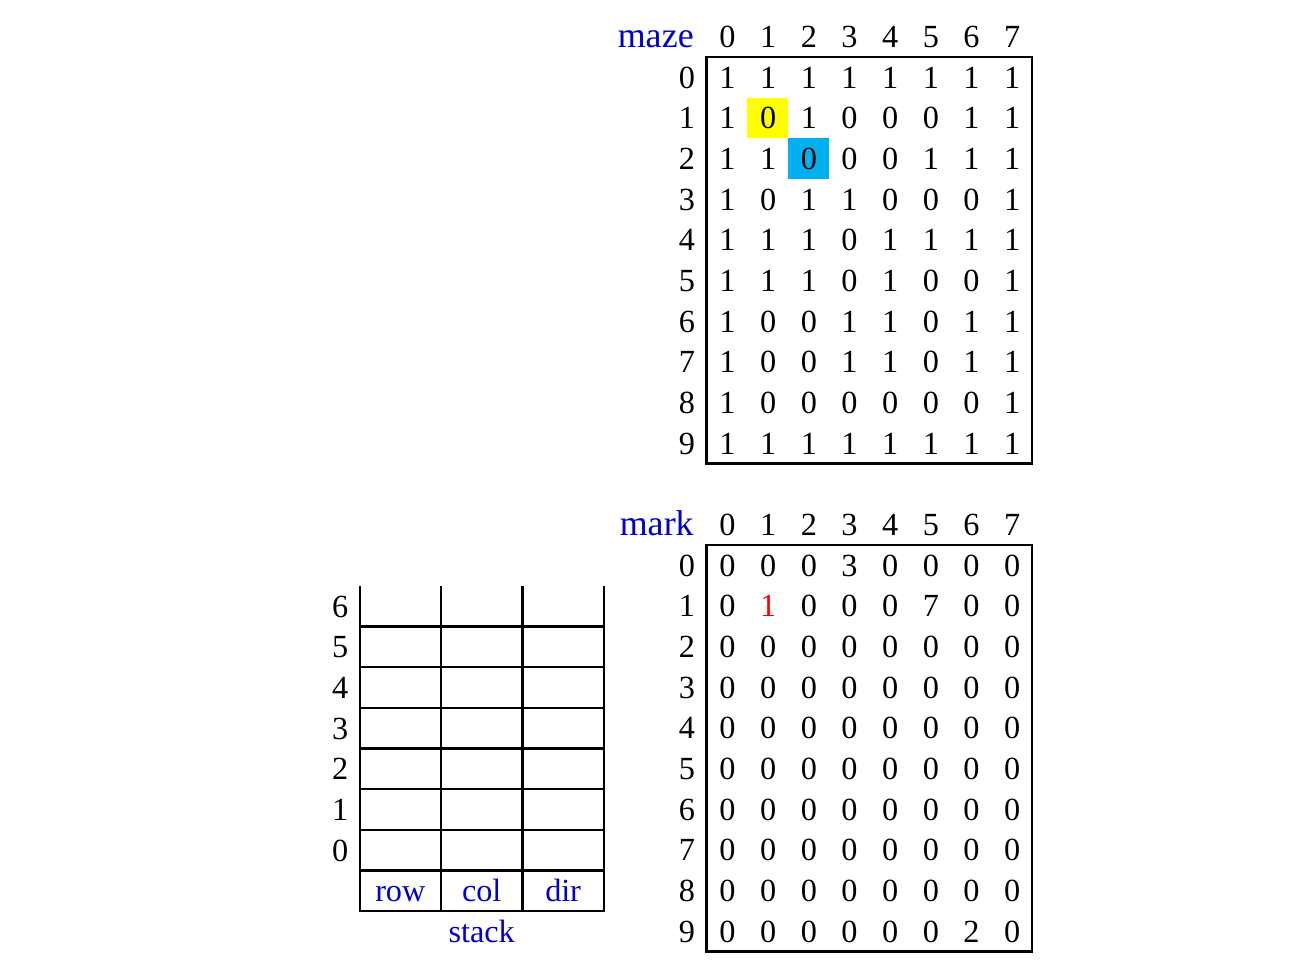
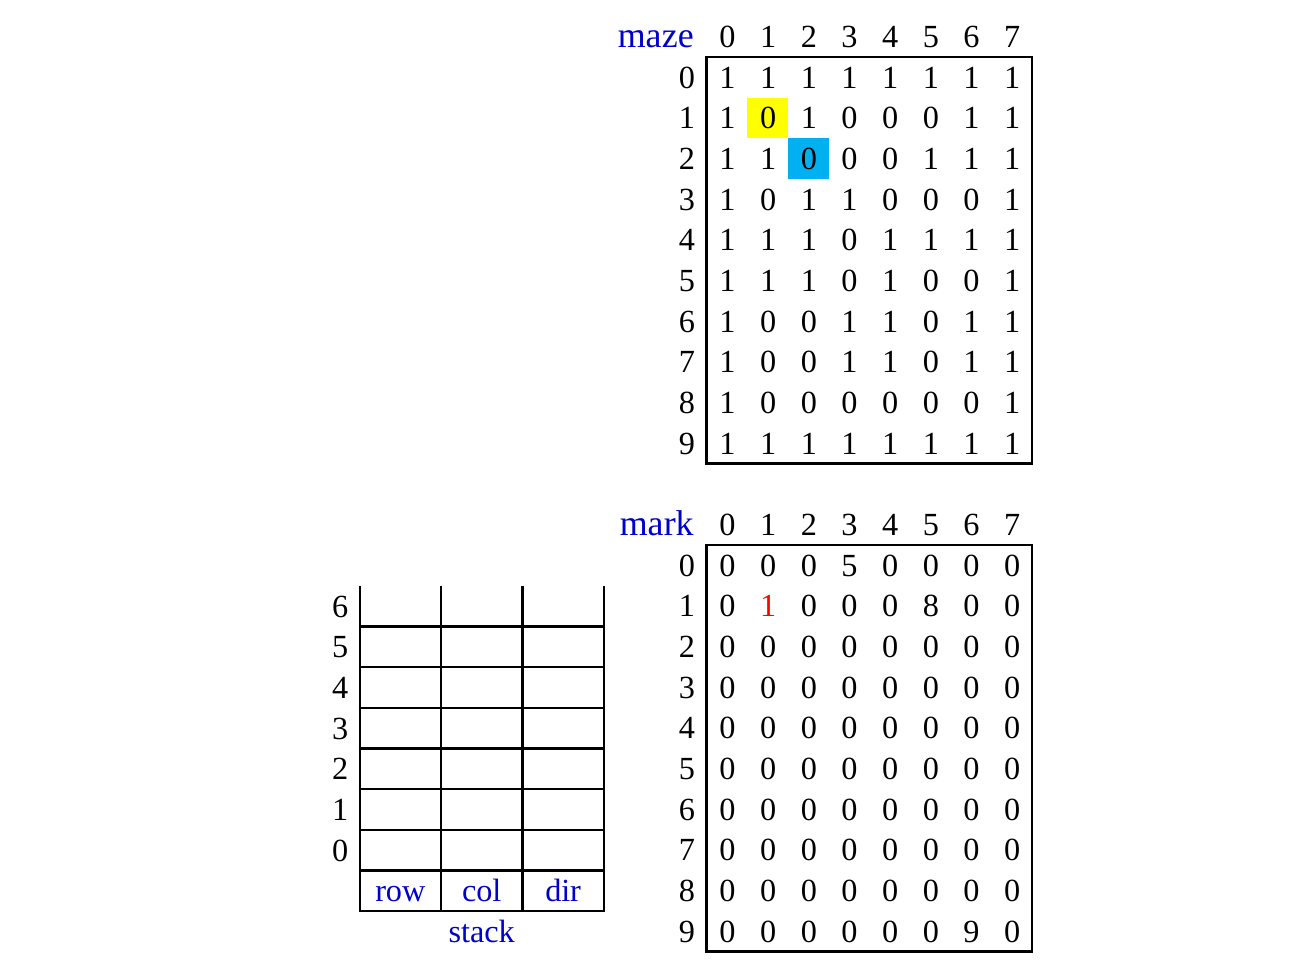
3: 3 -> 5 (850, 566)
7: 7 -> 8 (931, 606)
2: 2 -> 9 (971, 932)
